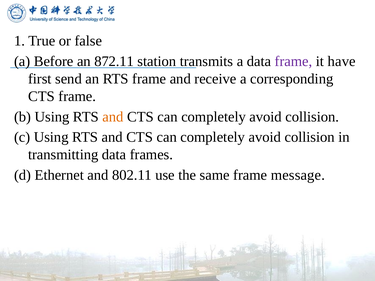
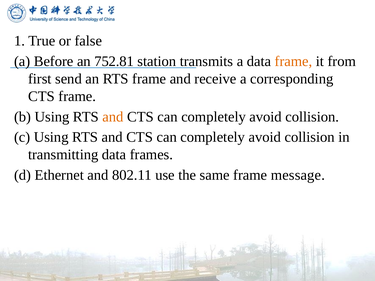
872.11: 872.11 -> 752.81 (114, 61)
frame colour: purple -> orange (294, 61)
have: have -> from (342, 61)
